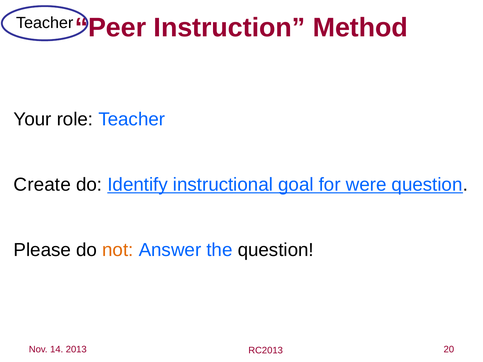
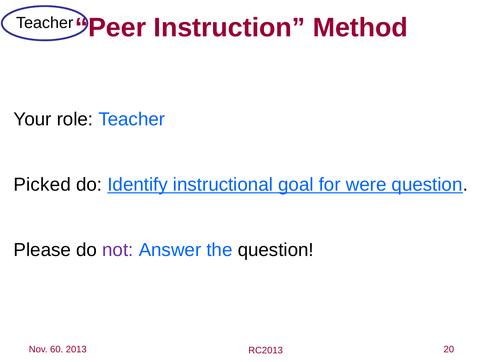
Create: Create -> Picked (42, 185)
not colour: orange -> purple (118, 250)
14: 14 -> 60 (57, 350)
